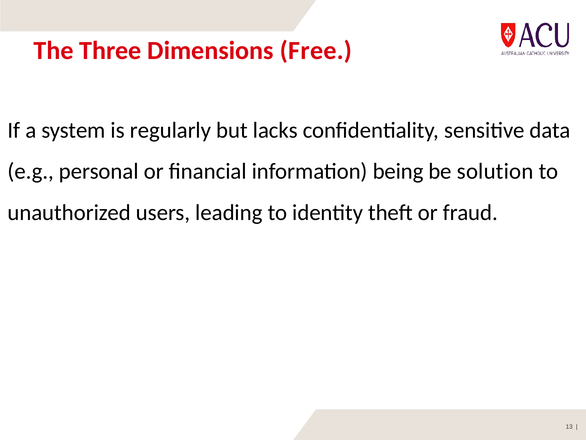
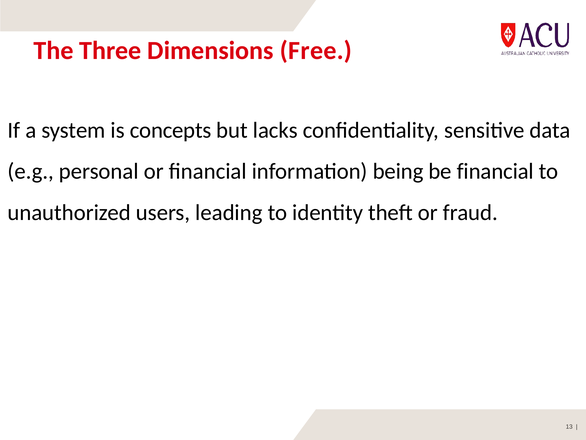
regularly: regularly -> concepts (171, 130)
be solution: solution -> financial (495, 171)
